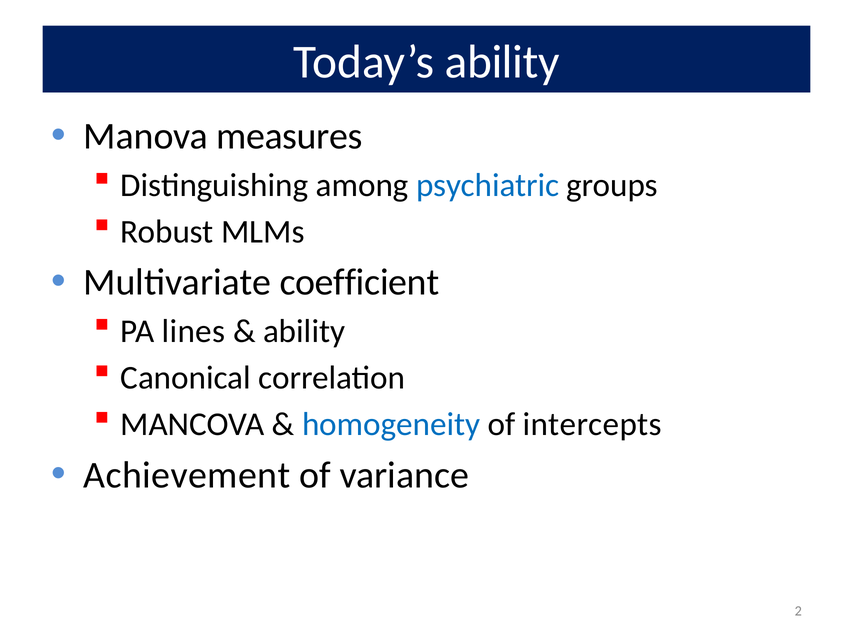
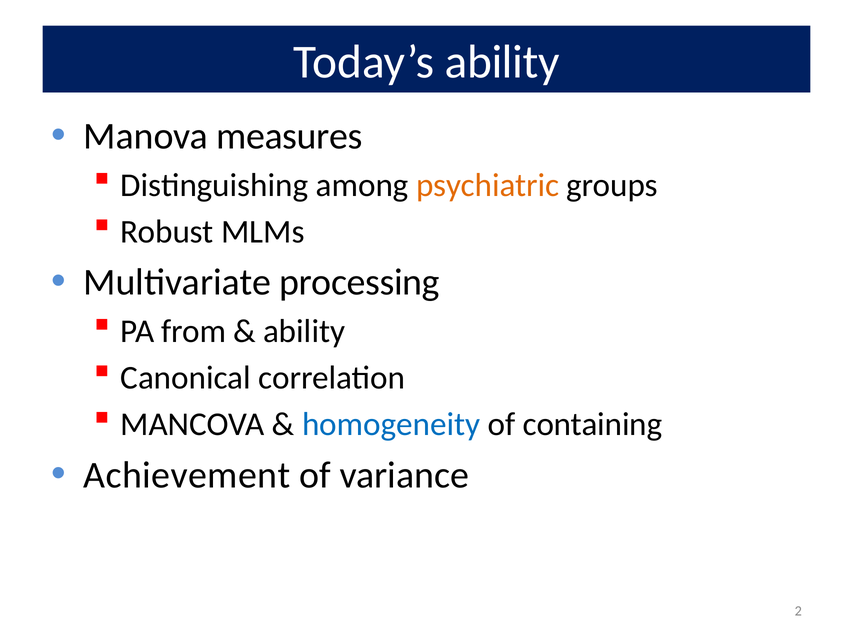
psychiatric colour: blue -> orange (488, 185)
coefficient: coefficient -> processing (359, 282)
lines: lines -> from (194, 331)
intercepts: intercepts -> containing (592, 424)
